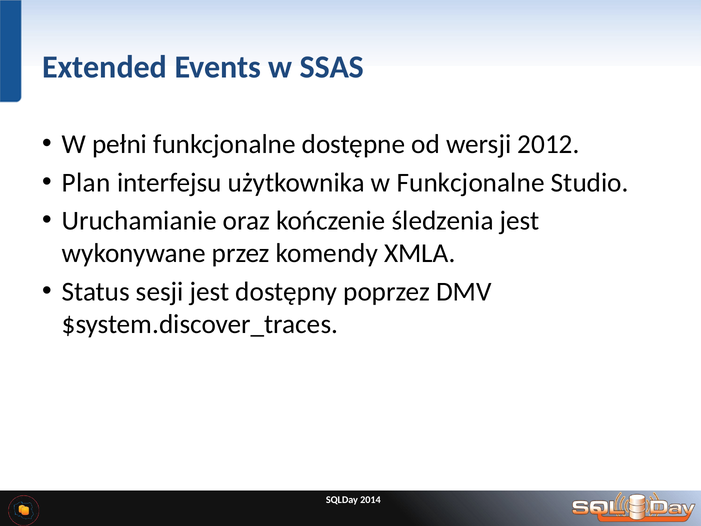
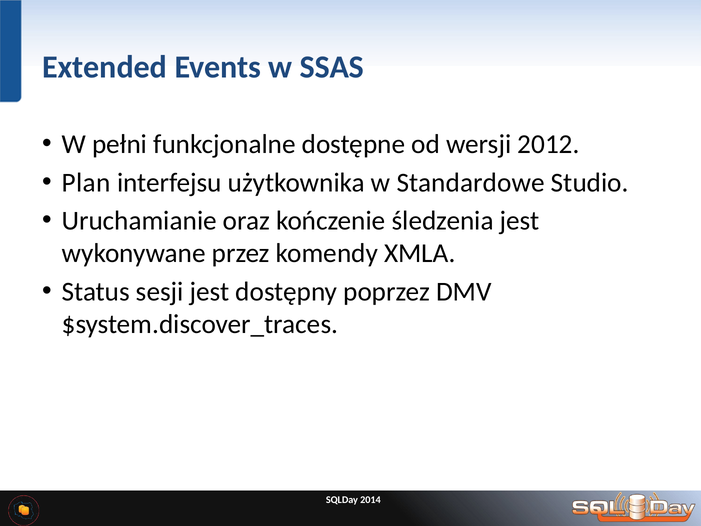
w Funkcjonalne: Funkcjonalne -> Standardowe (471, 183)
